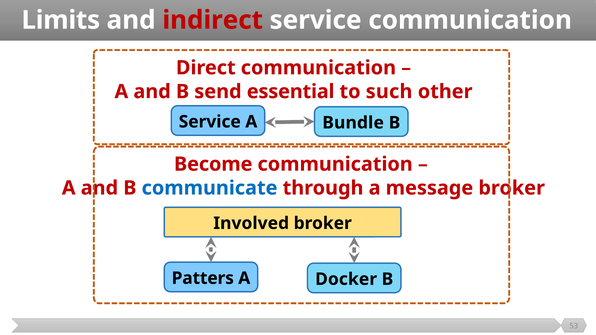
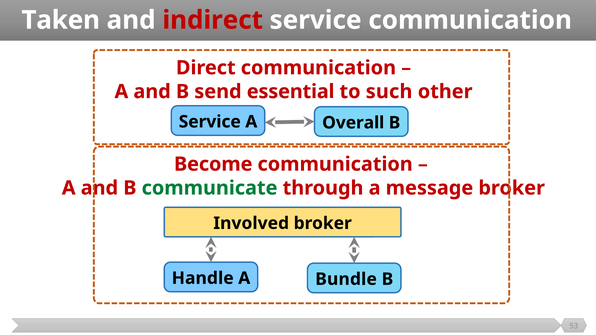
Limits: Limits -> Taken (61, 20)
Bundle: Bundle -> Overall (353, 123)
communicate colour: blue -> green (210, 188)
Patters: Patters -> Handle (203, 278)
Docker: Docker -> Bundle (346, 279)
